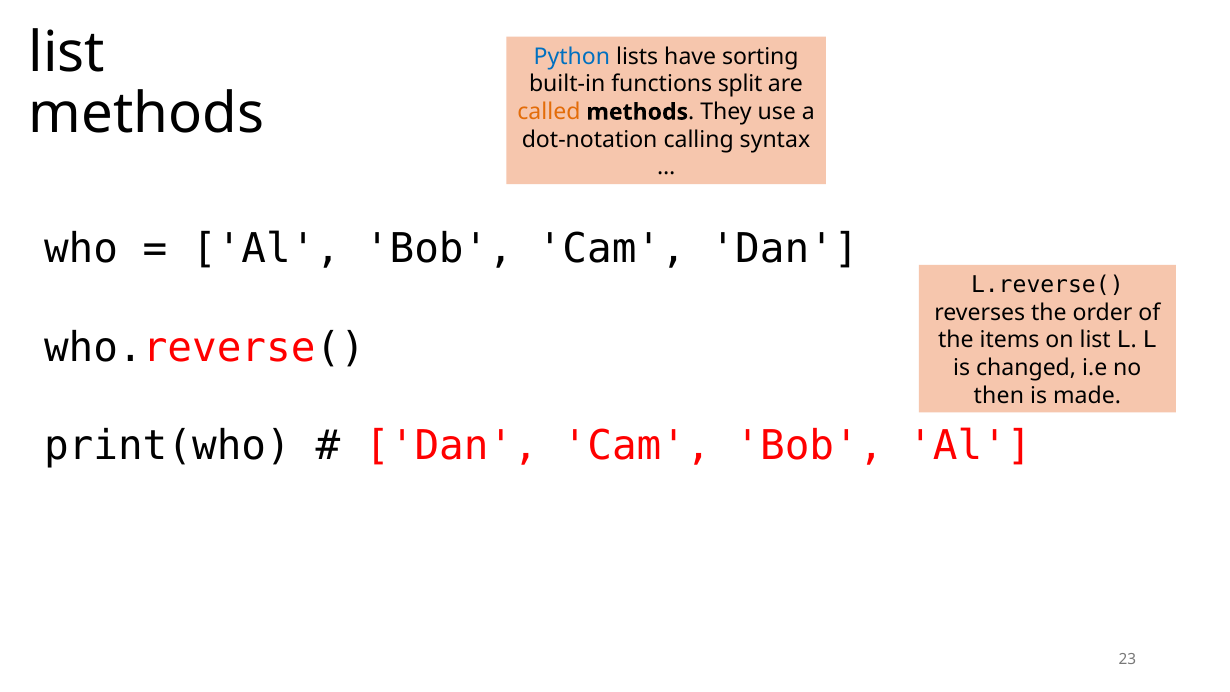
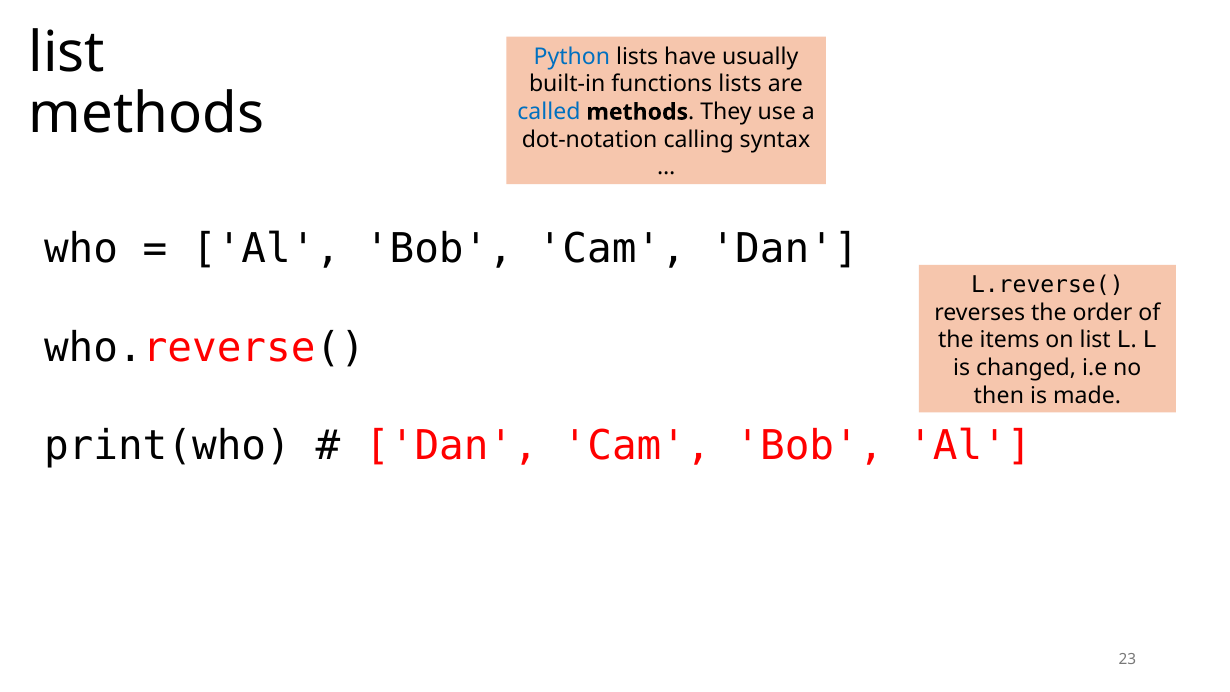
sorting: sorting -> usually (760, 57)
functions split: split -> lists (740, 84)
called colour: orange -> blue (549, 112)
